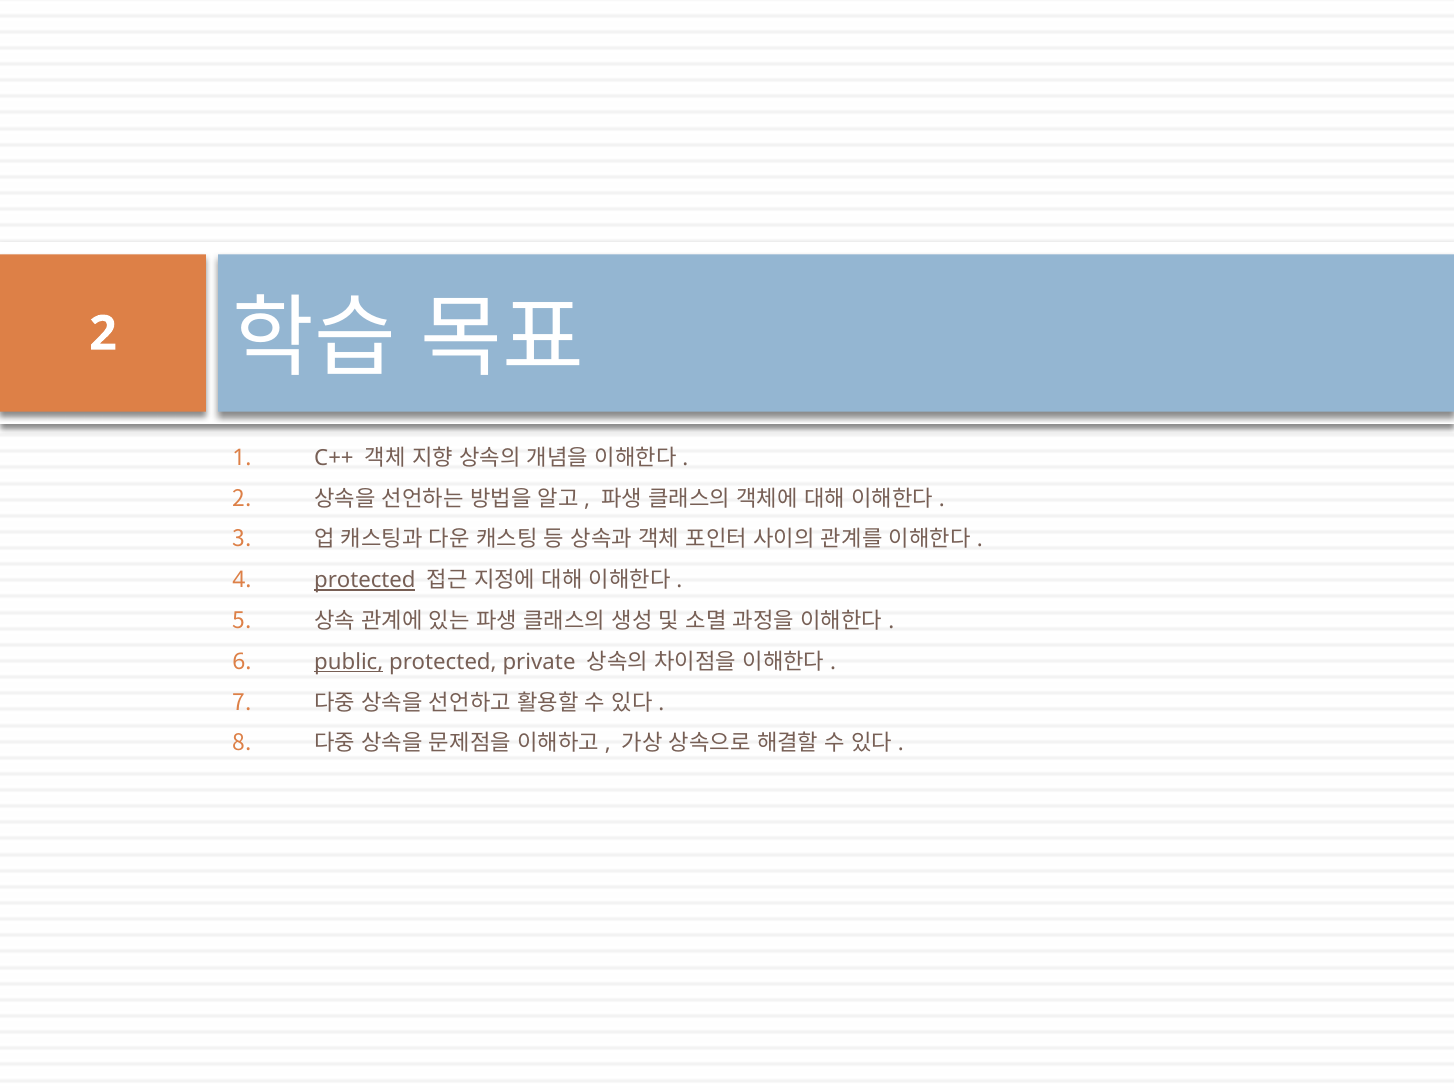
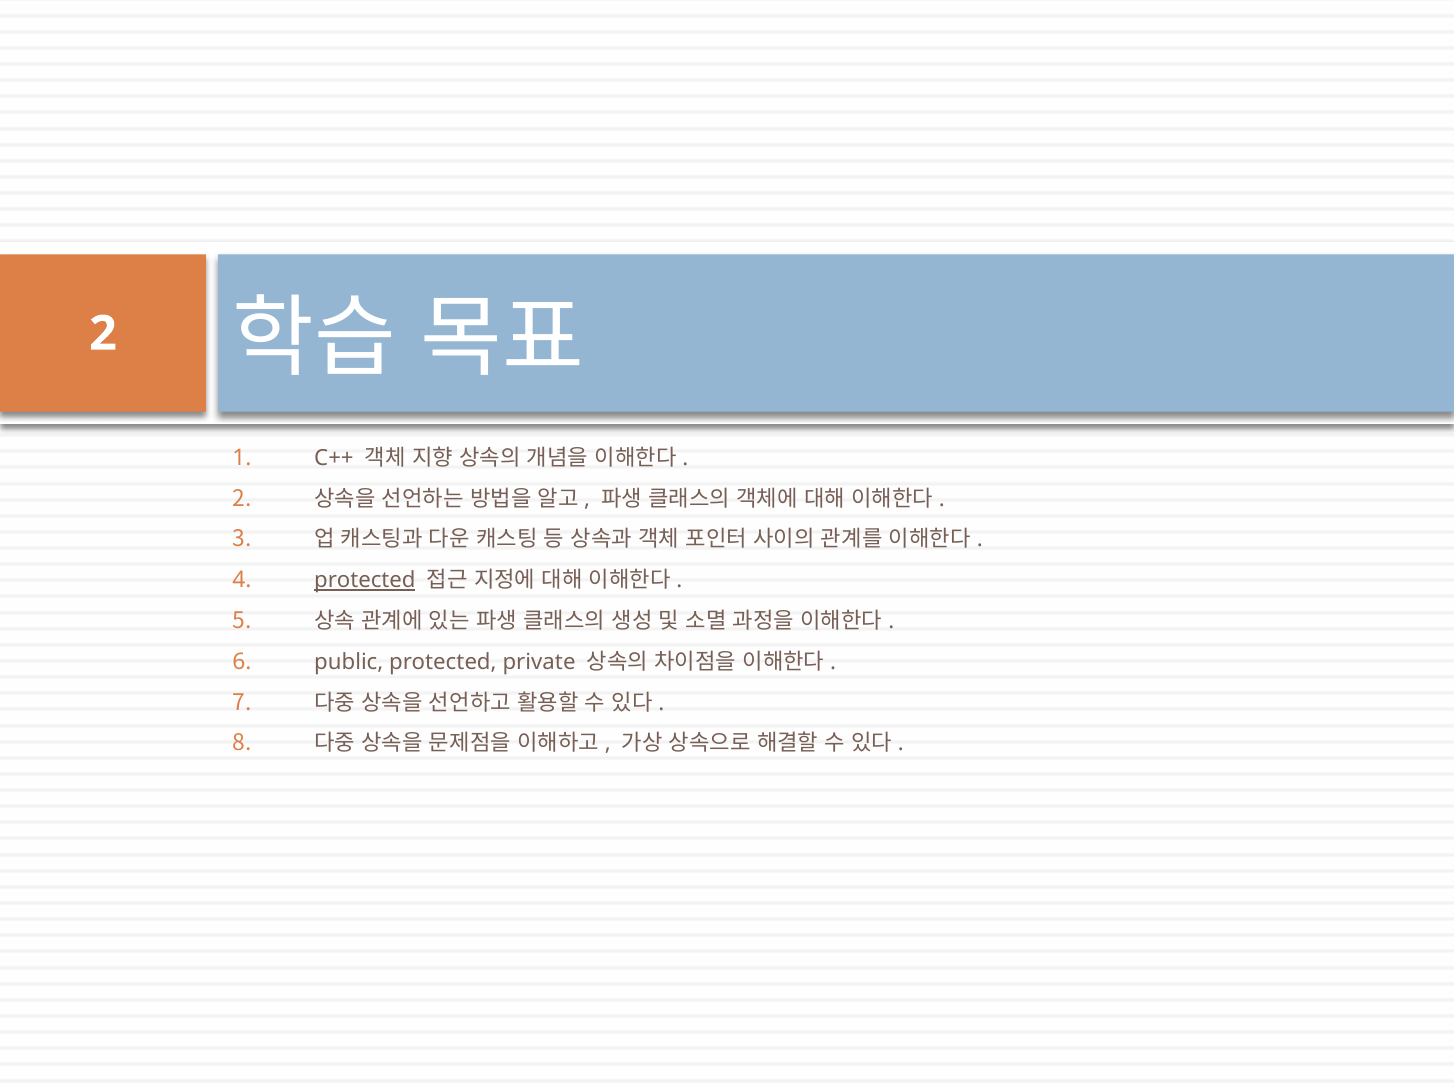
public underline: present -> none (349, 662)
